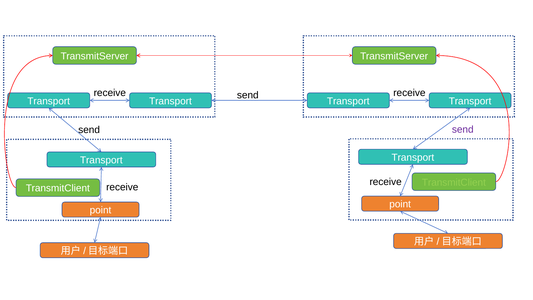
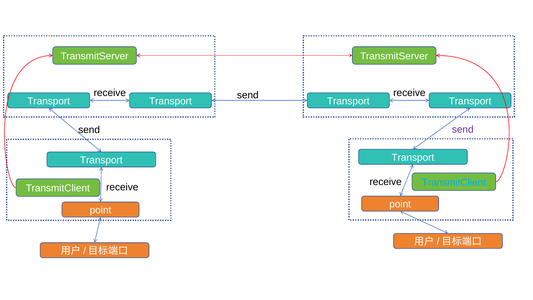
TransmitClient colour: light green -> light blue (454, 182)
